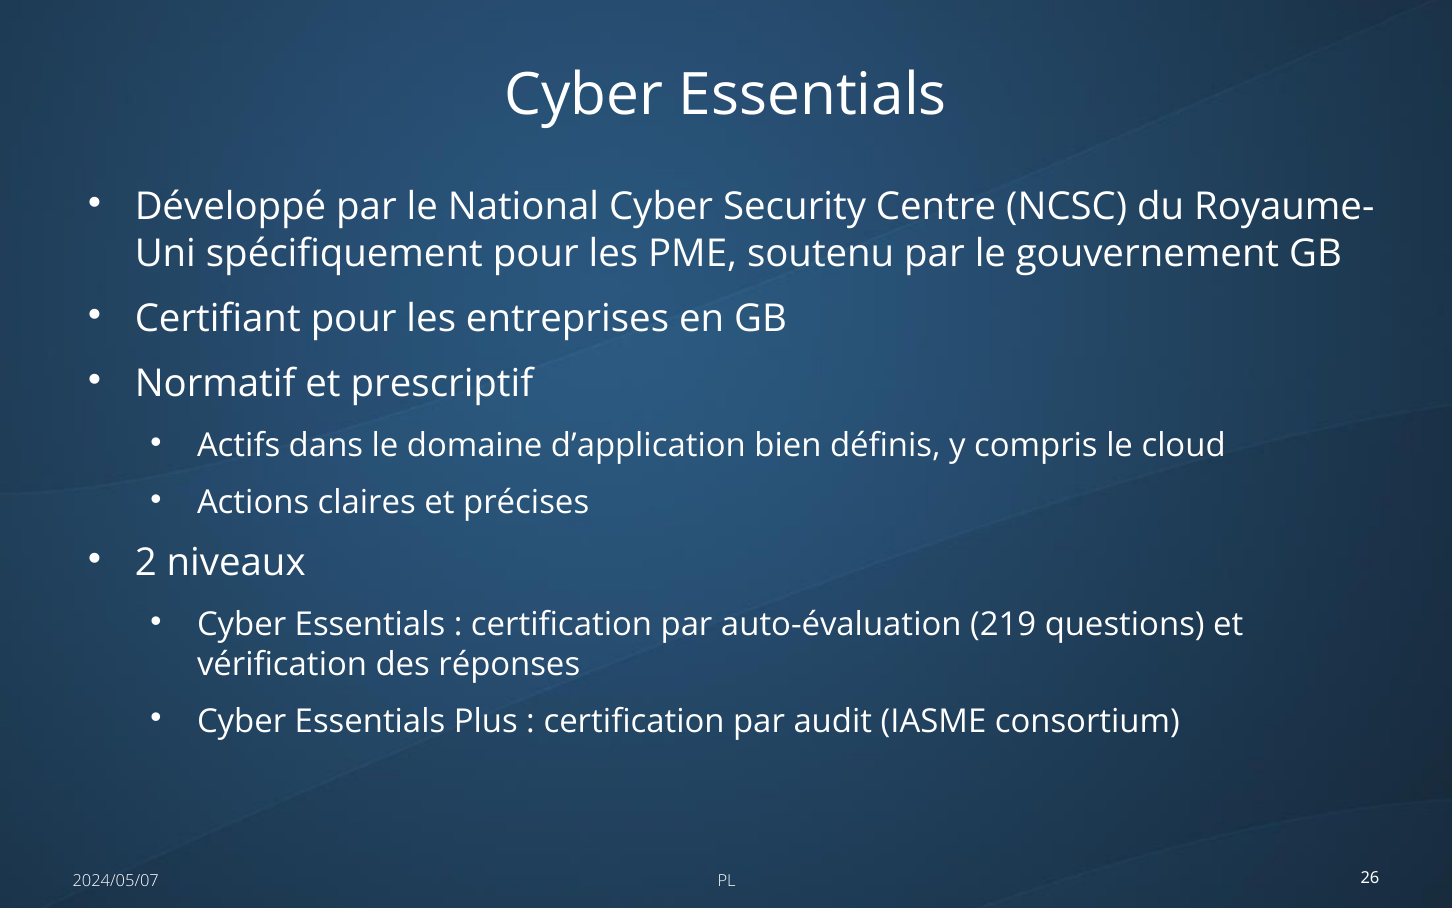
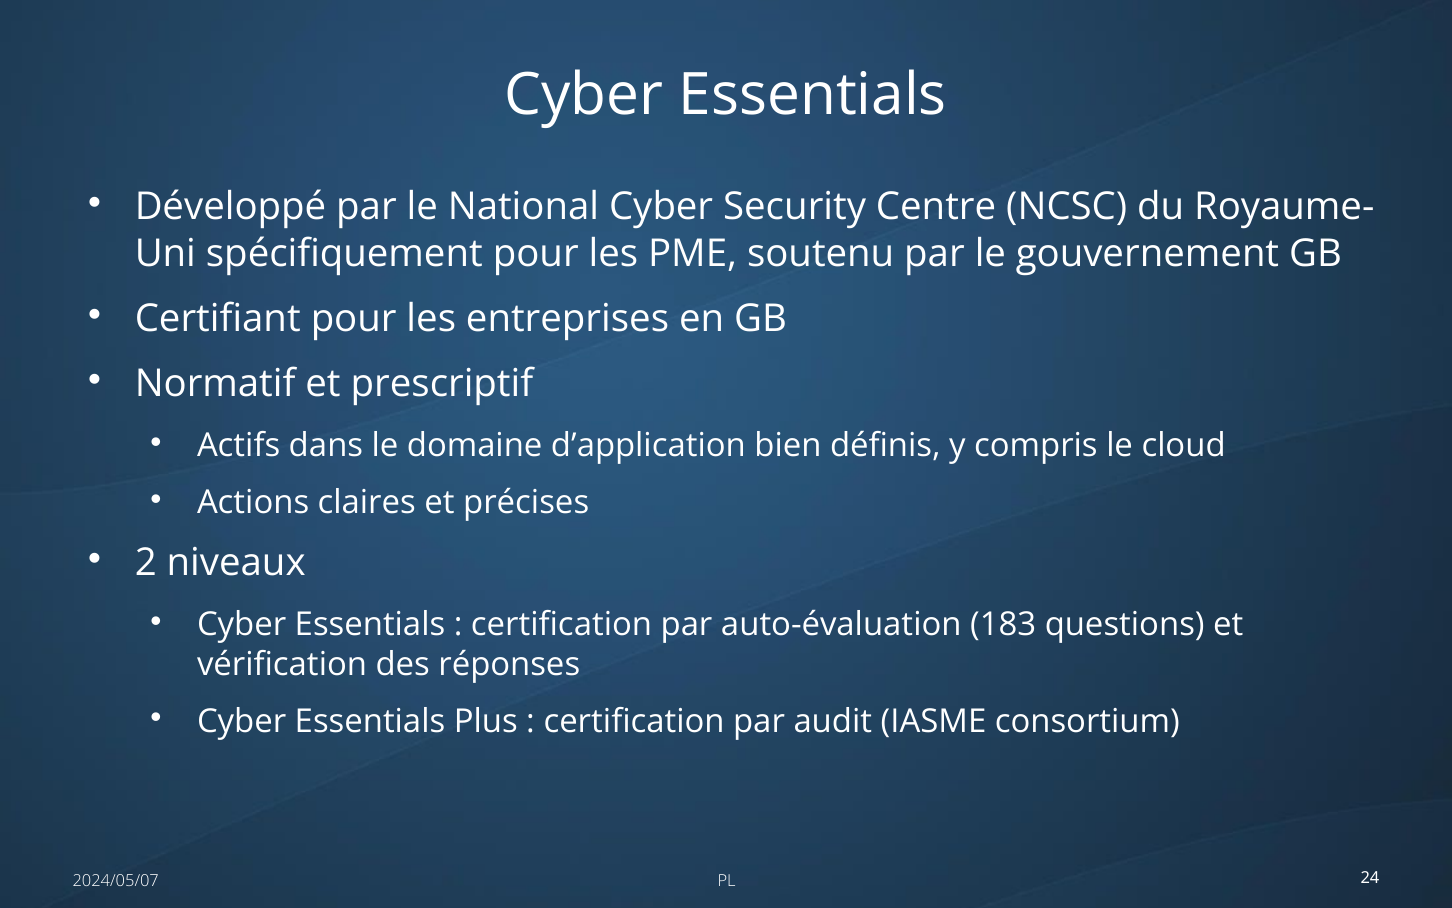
219: 219 -> 183 (1003, 625)
26: 26 -> 24 (1370, 878)
